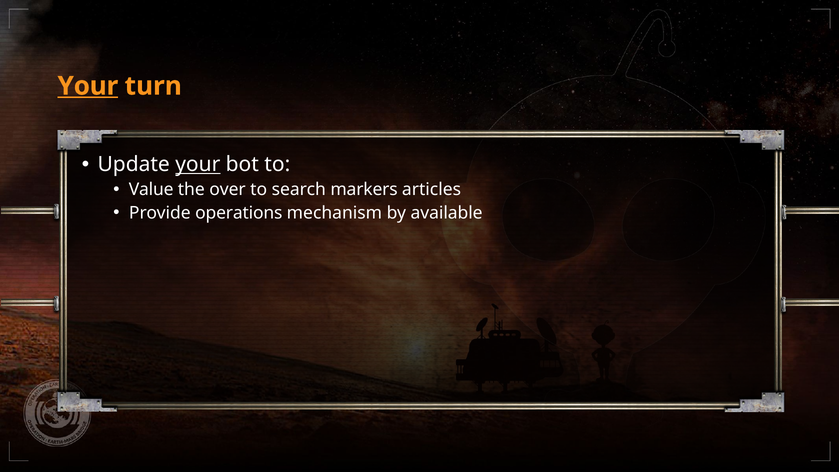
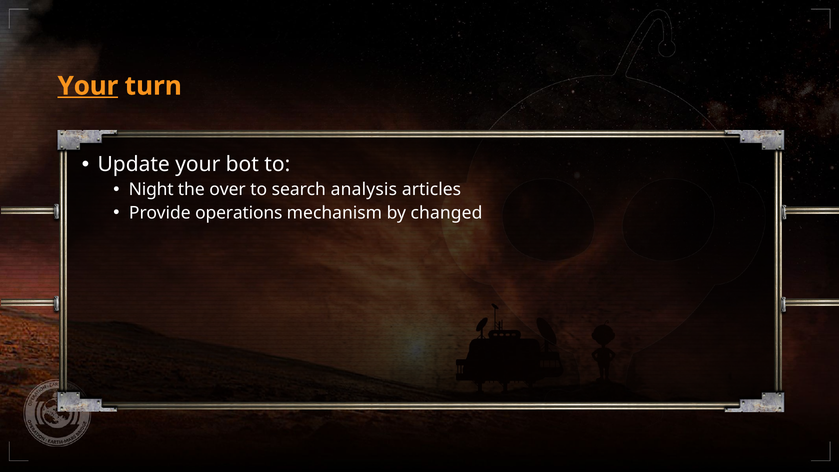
your underline: present -> none (198, 164)
Value: Value -> Night (151, 190)
markers: markers -> analysis (364, 190)
available: available -> changed (447, 213)
